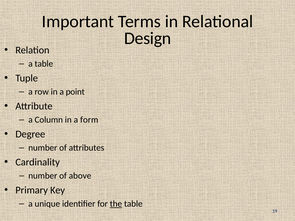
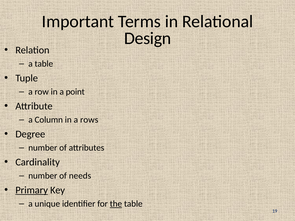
form: form -> rows (89, 120)
above: above -> needs (80, 176)
Primary underline: none -> present (32, 190)
